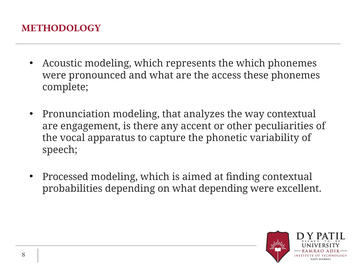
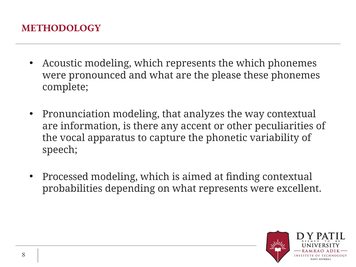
access: access -> please (226, 75)
engagement: engagement -> information (90, 126)
what depending: depending -> represents (223, 189)
